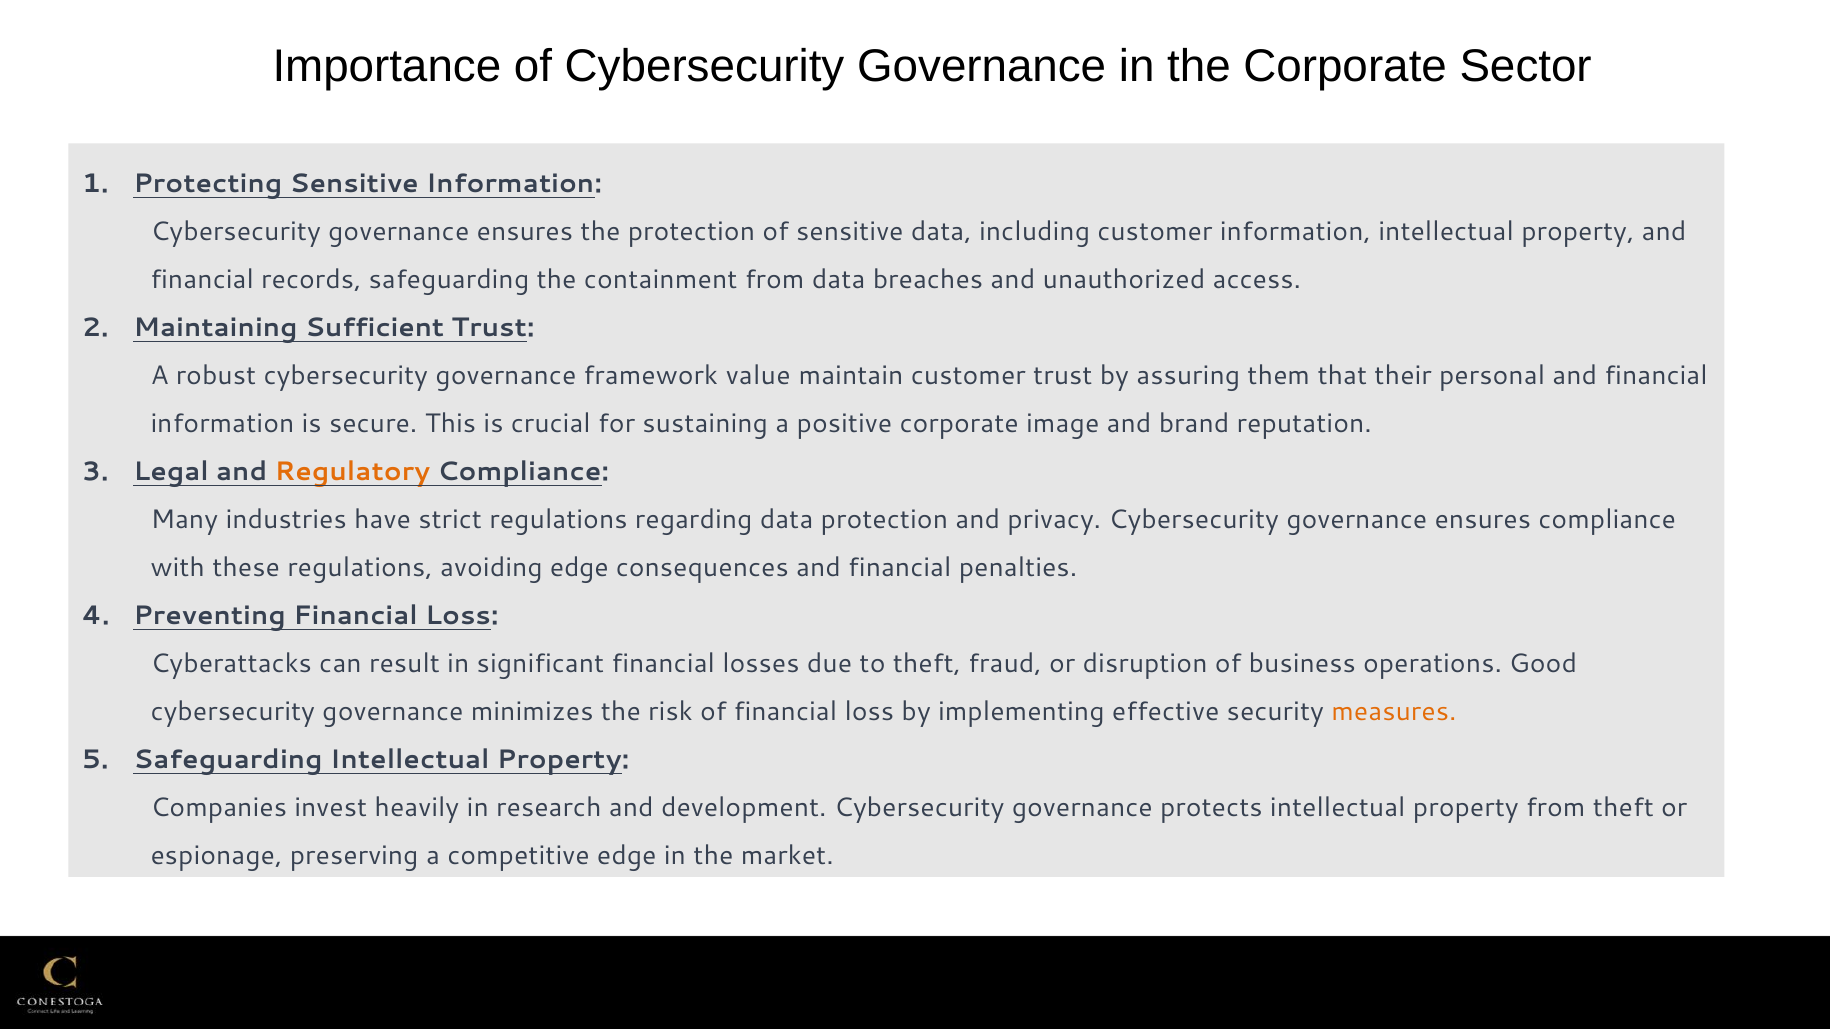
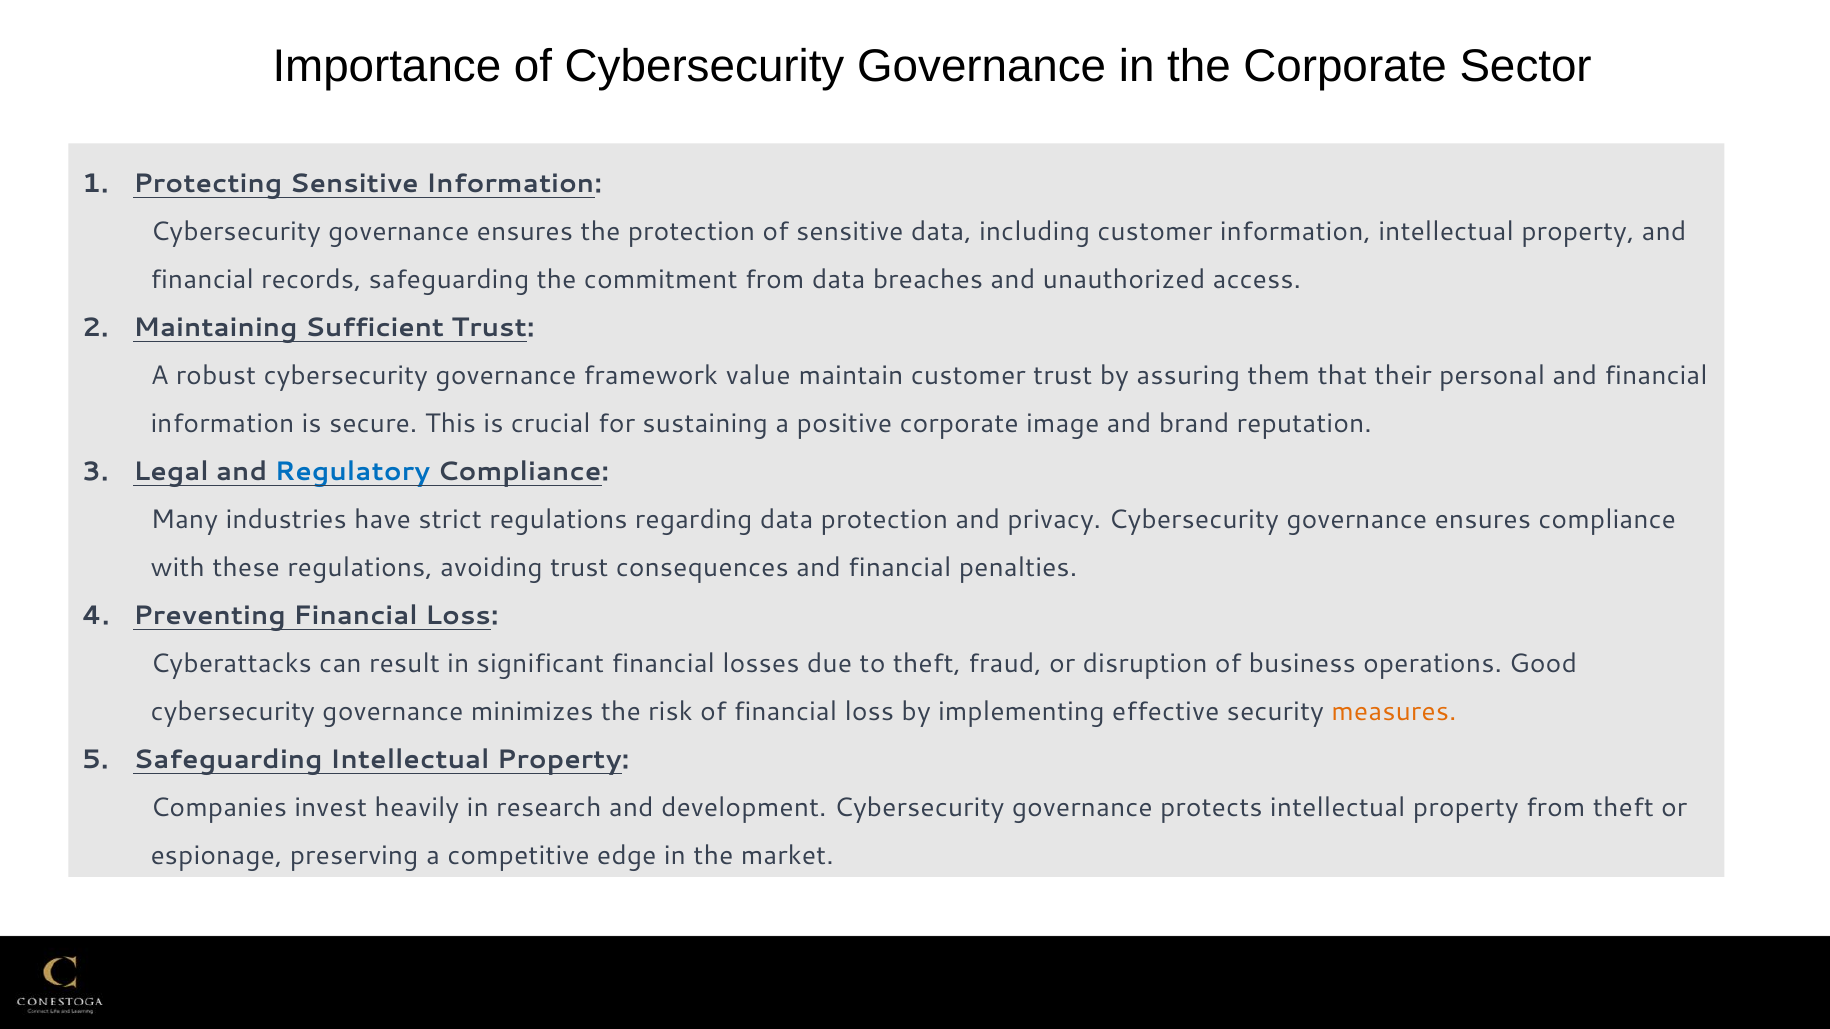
containment: containment -> commitment (661, 280)
Regulatory colour: orange -> blue (352, 472)
avoiding edge: edge -> trust (579, 568)
